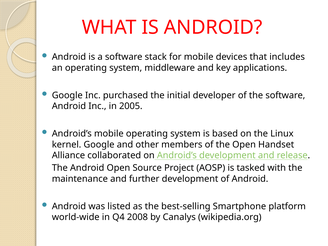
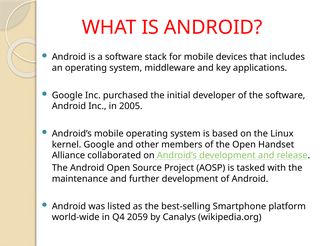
2008: 2008 -> 2059 (137, 217)
